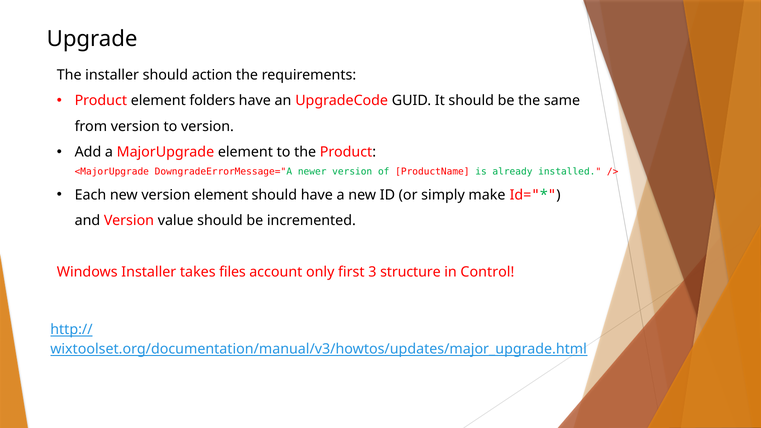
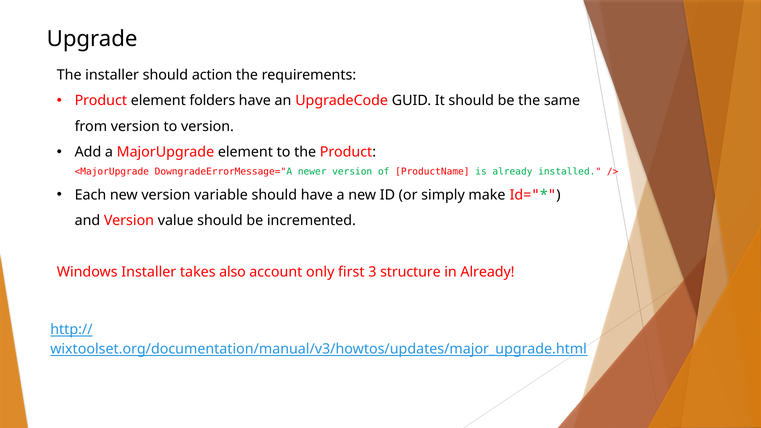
version element: element -> variable (221, 195)
files: files -> also (233, 272)
in Control: Control -> Already (488, 272)
